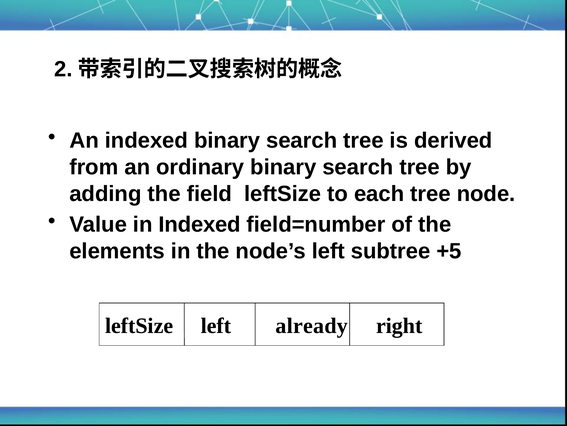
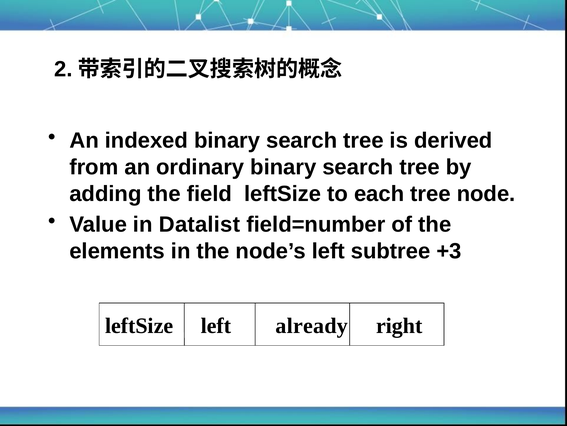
in Indexed: Indexed -> Datalist (199, 224)
+5: +5 -> +3 (449, 251)
